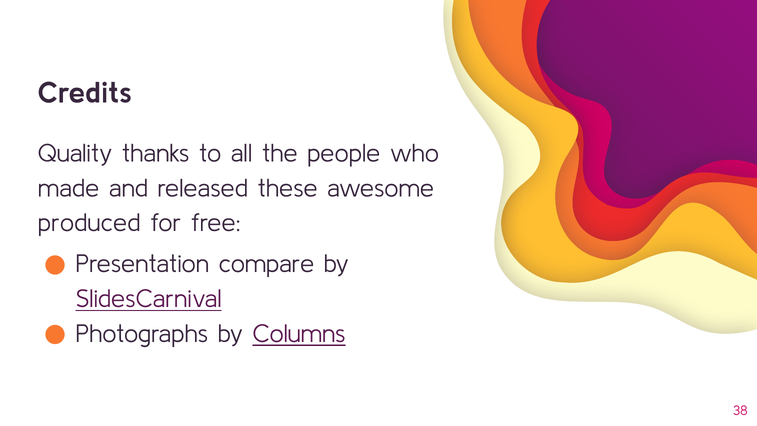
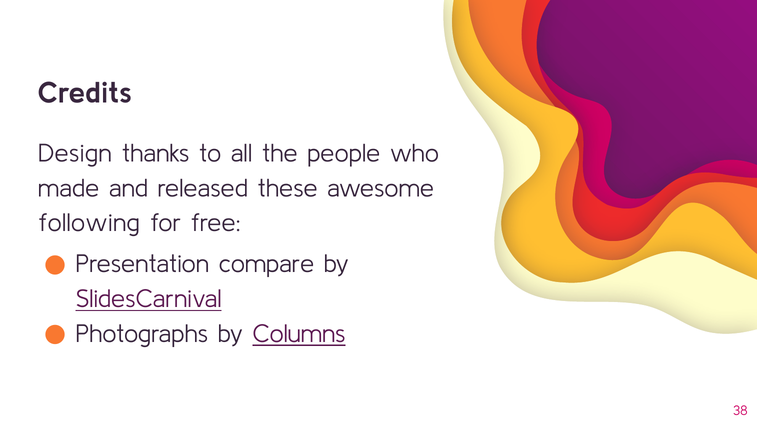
Quality: Quality -> Design (75, 153)
produced: produced -> following (89, 223)
